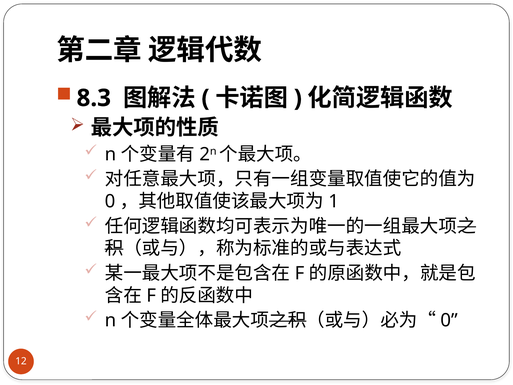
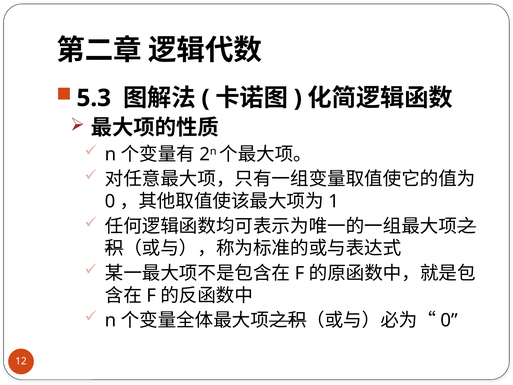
8.3: 8.3 -> 5.3 (94, 98)
